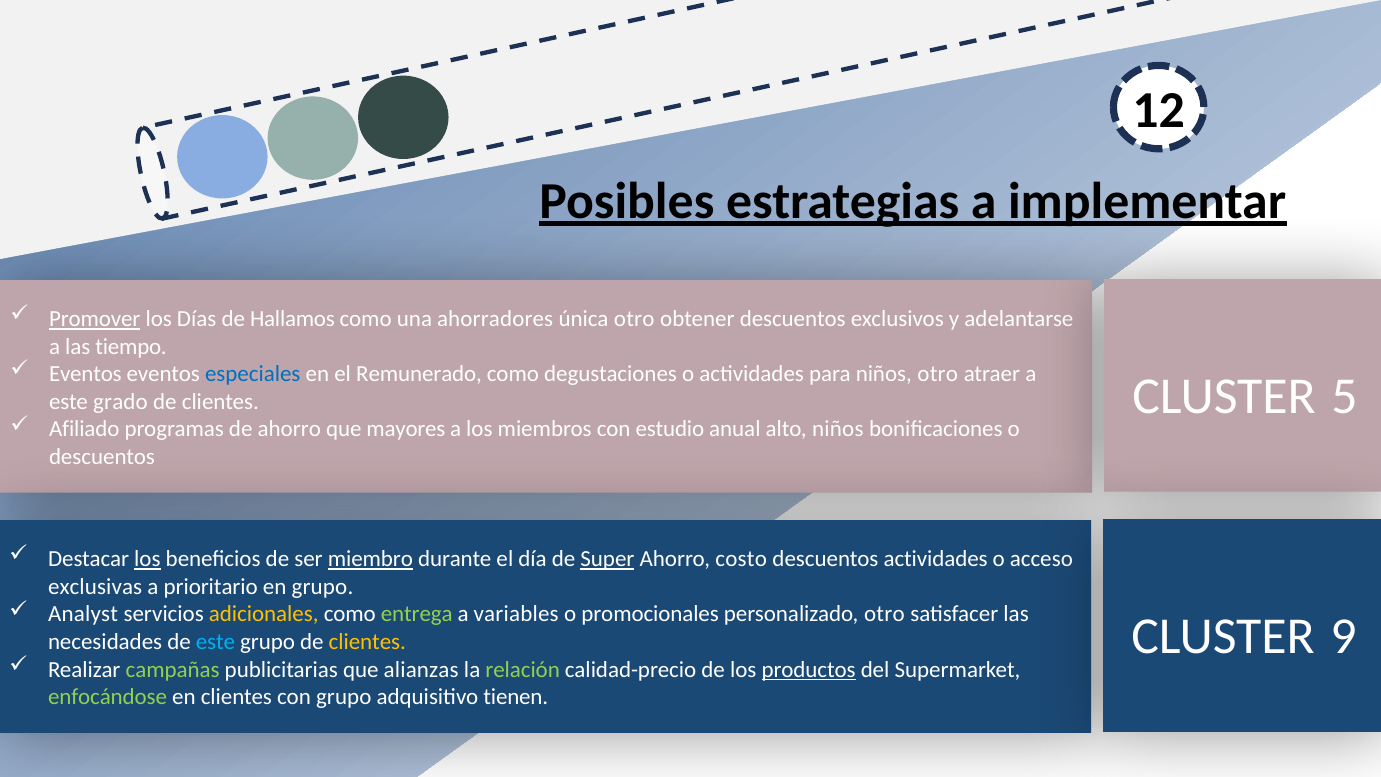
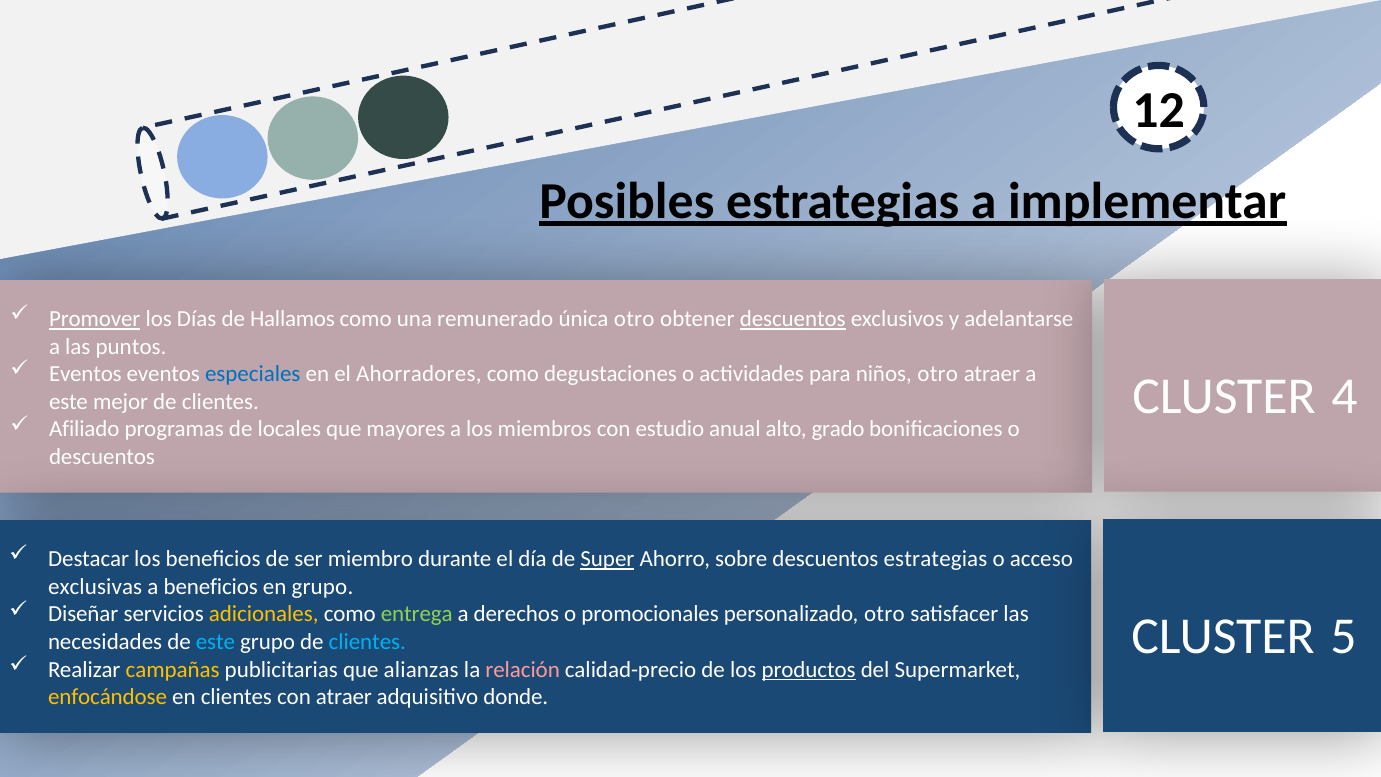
ahorradores: ahorradores -> remunerado (495, 319)
descuentos underline: none -> present (793, 319)
tiempo: tiempo -> puntos (131, 346)
Remunerado: Remunerado -> Ahorradores (419, 374)
5: 5 -> 4 (1345, 396)
grado: grado -> mejor (121, 402)
de ahorro: ahorro -> locales (289, 429)
alto niños: niños -> grado (838, 429)
los underline: present -> none (147, 559)
miembro underline: present -> none (370, 559)
costo: costo -> sobre (741, 559)
descuentos actividades: actividades -> estrategias (935, 559)
a prioritario: prioritario -> beneficios (211, 587)
Analyst: Analyst -> Diseñar (83, 614)
variables: variables -> derechos (516, 614)
9: 9 -> 5 (1344, 636)
clientes colour: yellow -> light blue (367, 642)
campañas colour: light green -> yellow (173, 669)
relación colour: light green -> pink (523, 669)
enfocándose colour: light green -> yellow (108, 697)
con grupo: grupo -> atraer (344, 697)
tienen: tienen -> donde (516, 697)
